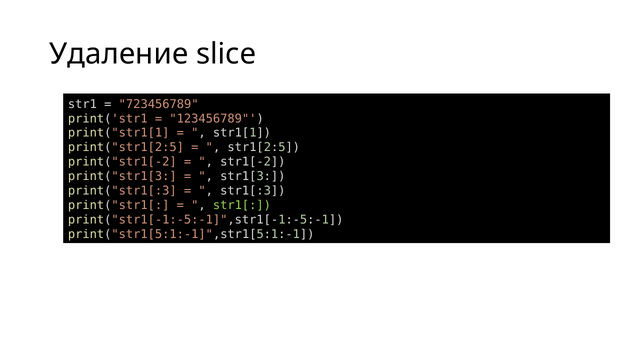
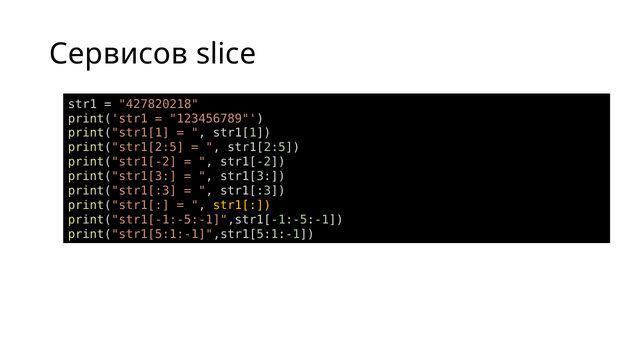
Удаление: Удаление -> Сервисов (119, 54)
723456789: 723456789 -> 427820218 (159, 104)
str1[ colour: light green -> yellow (242, 205)
